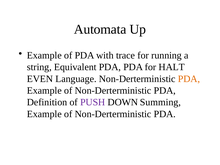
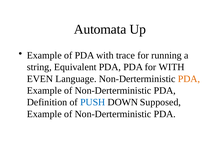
for HALT: HALT -> WITH (172, 67)
PUSH colour: purple -> blue (93, 102)
Summing: Summing -> Supposed (160, 102)
